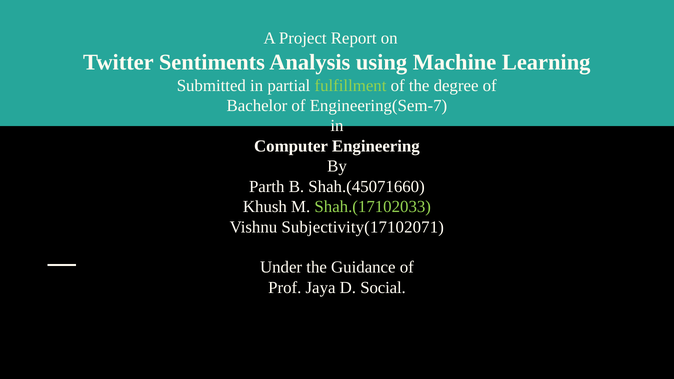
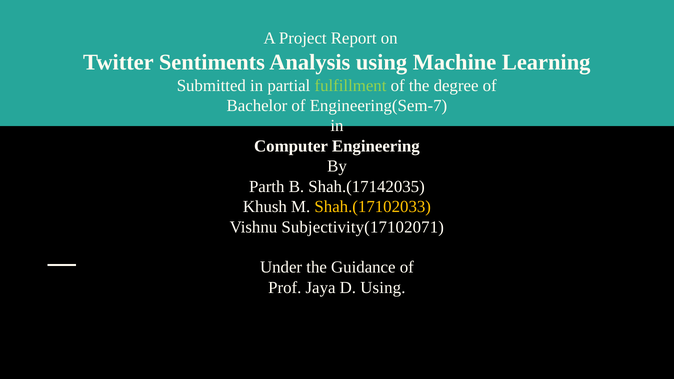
Shah.(45071660: Shah.(45071660 -> Shah.(17142035 (367, 187)
Shah.(17102033 colour: light green -> yellow (373, 207)
D Social: Social -> Using (383, 288)
